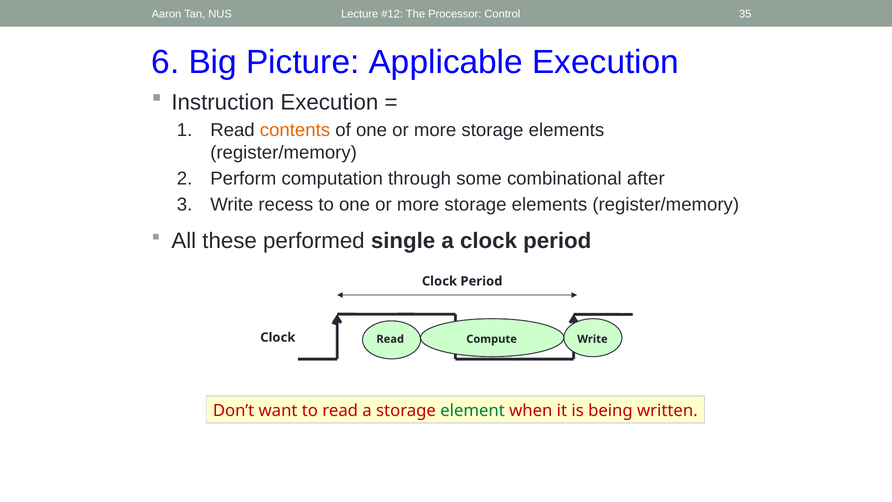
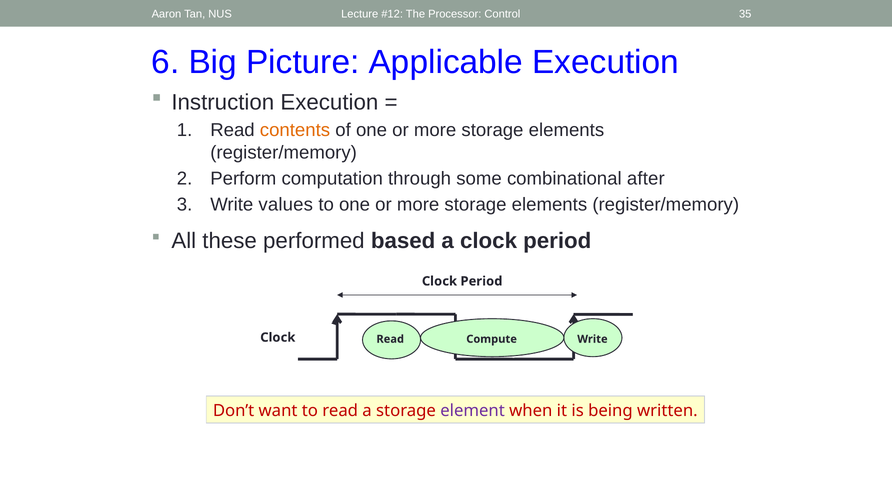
recess: recess -> values (286, 205)
single: single -> based (403, 241)
element colour: green -> purple (473, 410)
